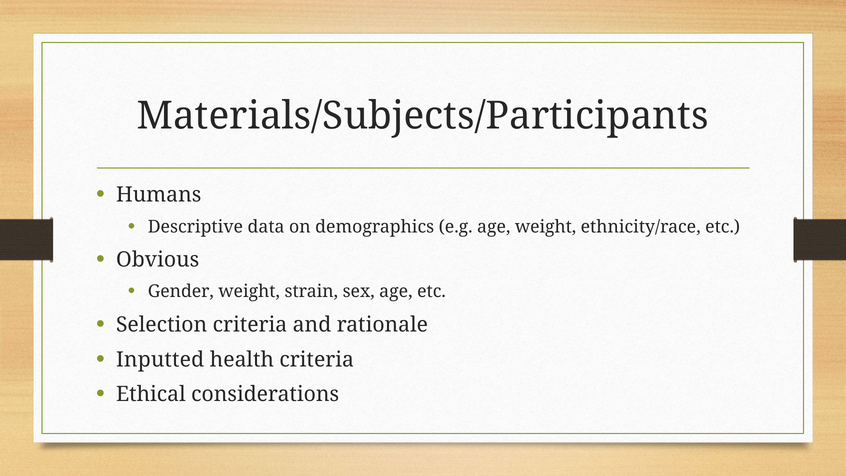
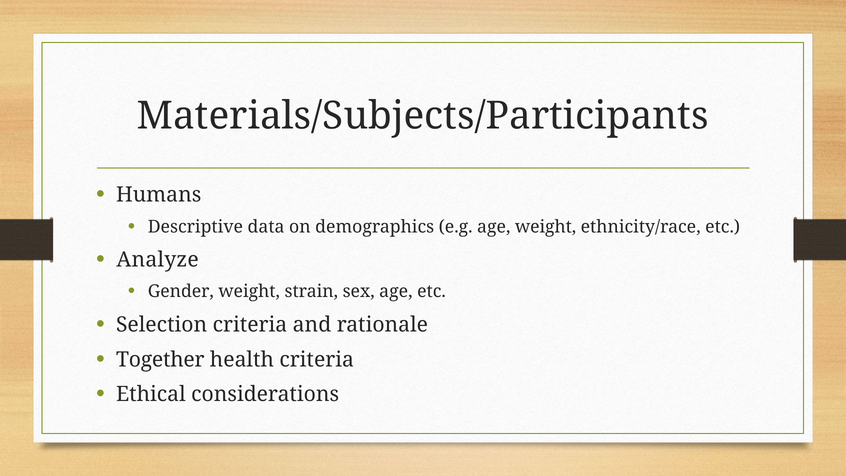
Obvious: Obvious -> Analyze (158, 260)
Inputted: Inputted -> Together (160, 359)
